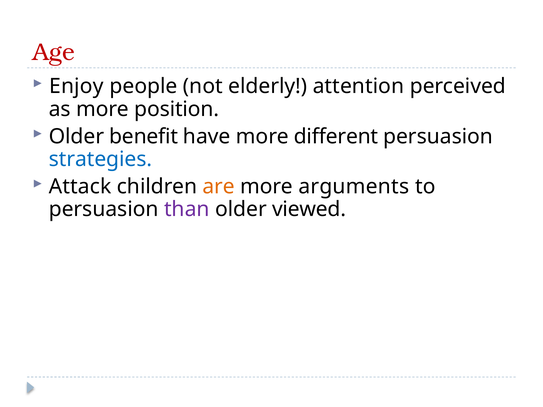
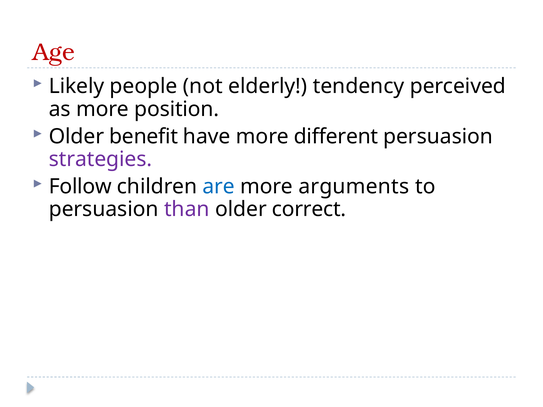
Enjoy: Enjoy -> Likely (77, 86)
attention: attention -> tendency (358, 86)
strategies colour: blue -> purple (100, 159)
Attack: Attack -> Follow (80, 187)
are colour: orange -> blue (219, 187)
viewed: viewed -> correct (309, 209)
